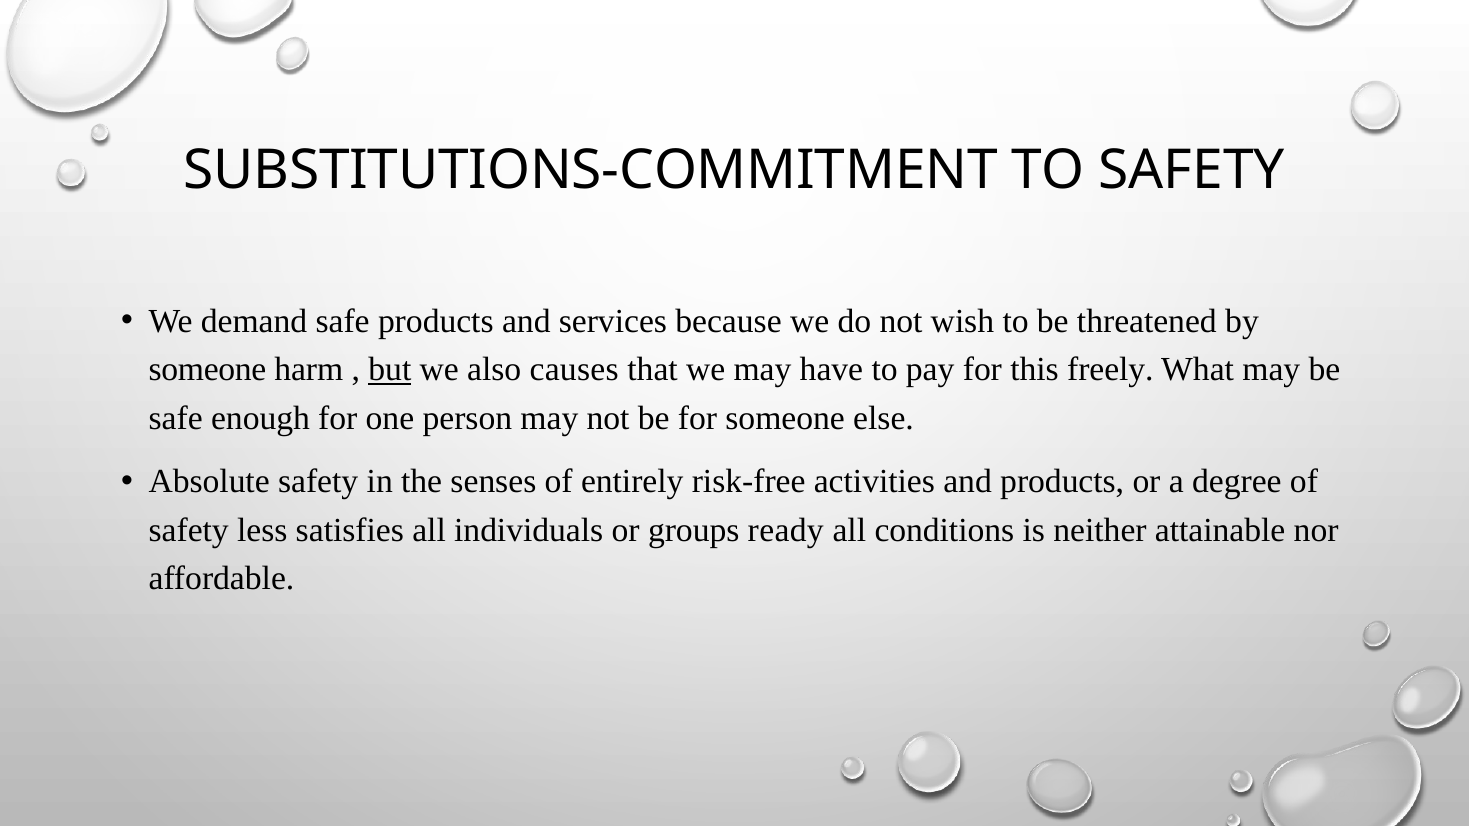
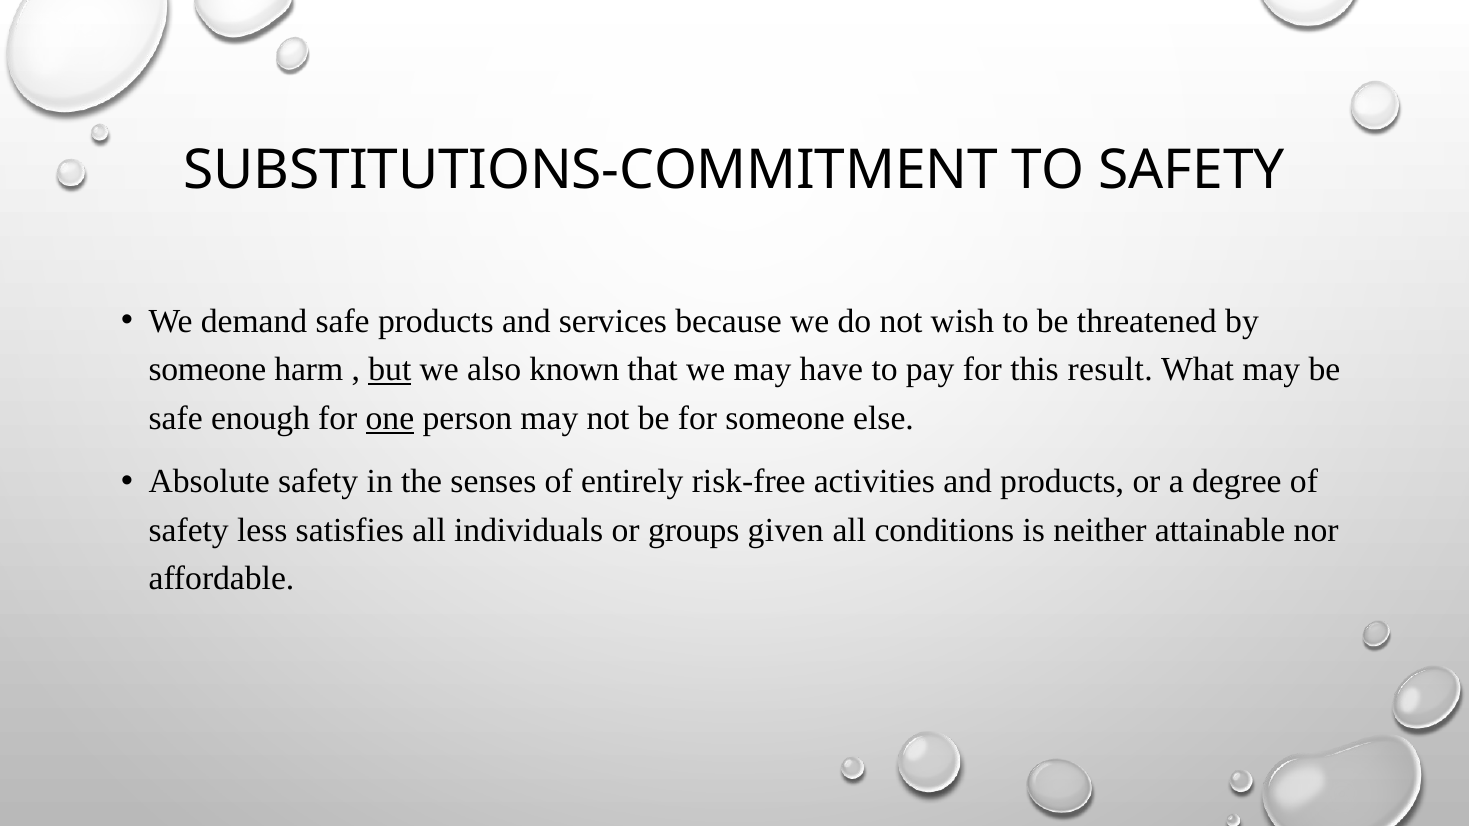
causes: causes -> known (574, 370)
freely: freely -> result (1110, 370)
one underline: none -> present (390, 418)
ready: ready -> given (786, 530)
